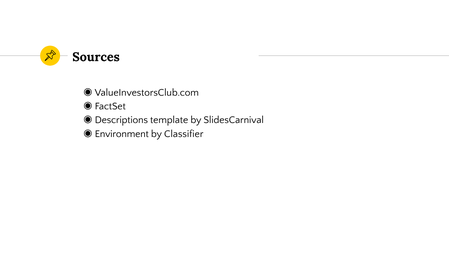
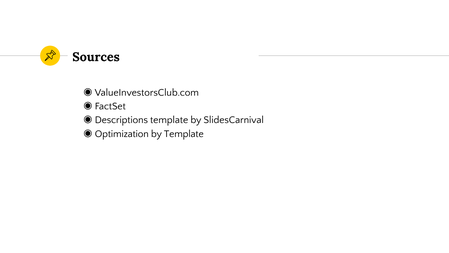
Environment: Environment -> Optimization (122, 134)
by Classifier: Classifier -> Template (184, 134)
